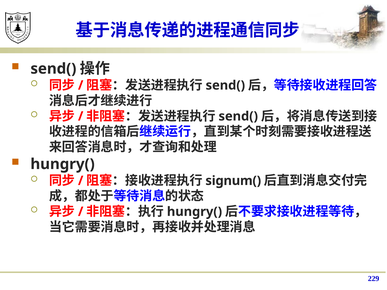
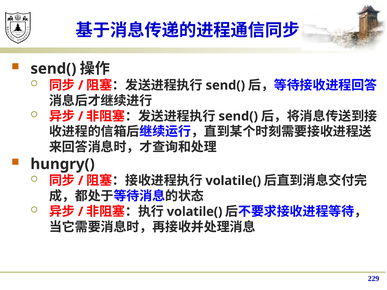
signum(: signum( -> volatile( (233, 181)
hungry(: hungry( -> volatile( (195, 212)
